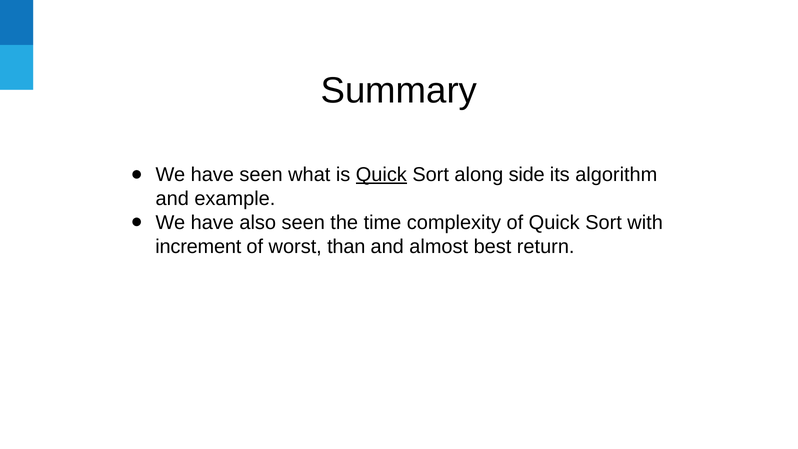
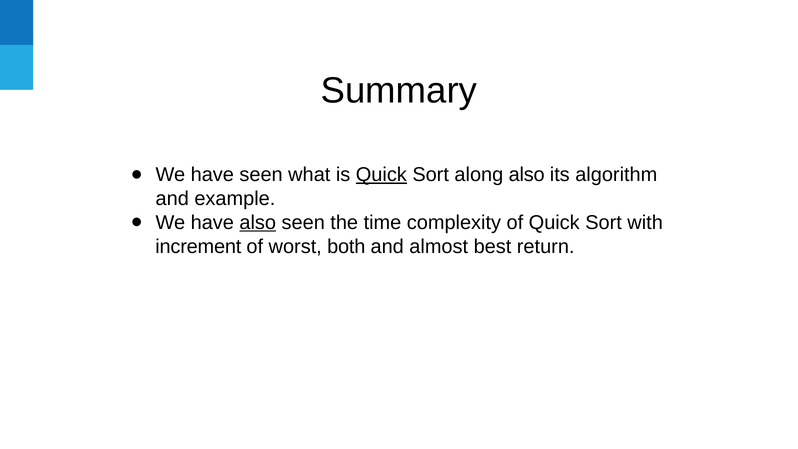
along side: side -> also (527, 175)
also underline: none -> present (258, 222)
than: than -> both (346, 246)
